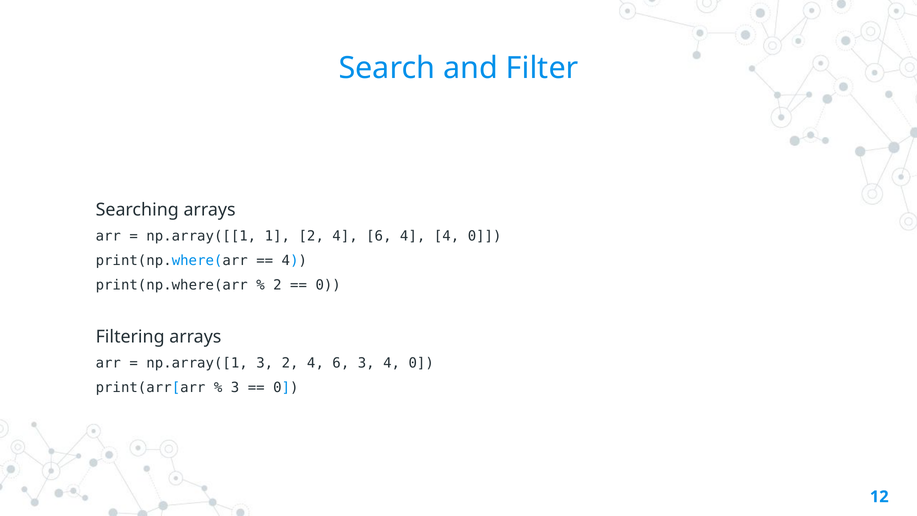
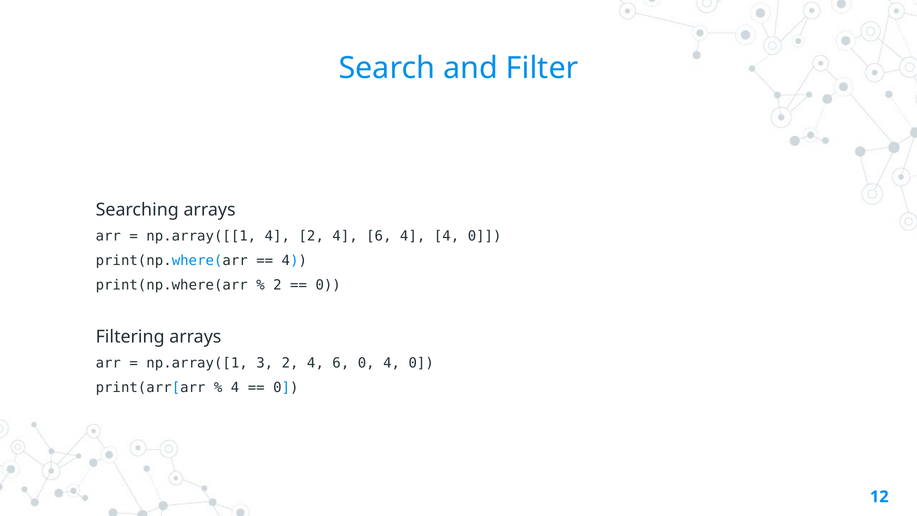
np.array([[1 1: 1 -> 4 (277, 236)
6 3: 3 -> 0 (366, 363)
3: 3 -> 4 (235, 388)
